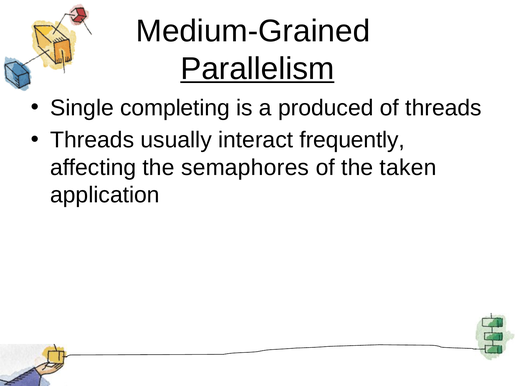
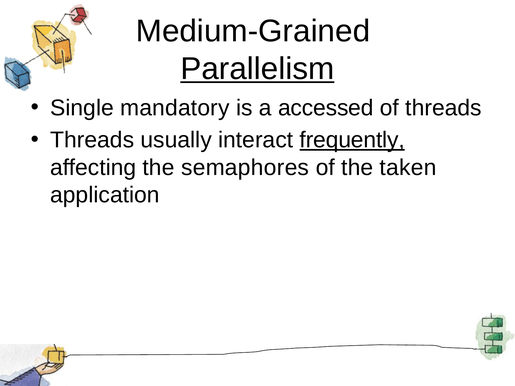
completing: completing -> mandatory (175, 108)
produced: produced -> accessed (326, 108)
frequently underline: none -> present (352, 140)
